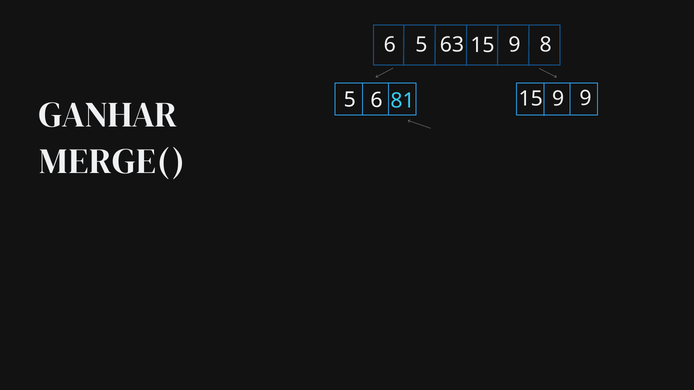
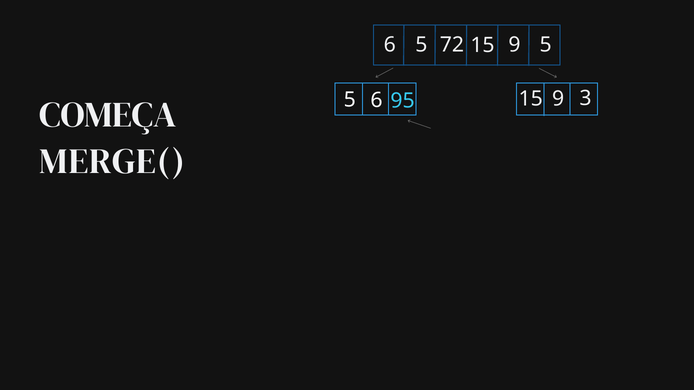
63: 63 -> 72 (452, 45)
9 8: 8 -> 5 (546, 45)
9 9: 9 -> 3 (585, 98)
81: 81 -> 95 (403, 101)
GANHAR: GANHAR -> COMEÇA (108, 115)
